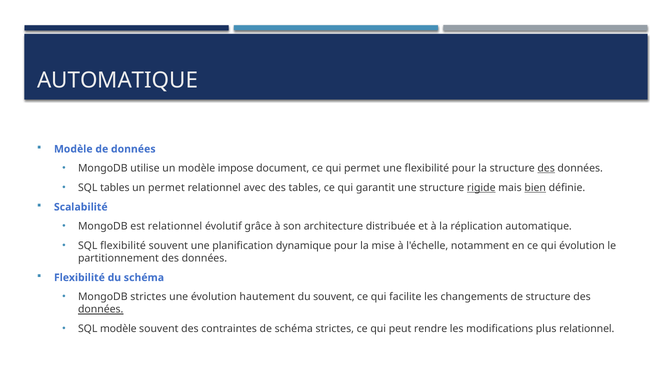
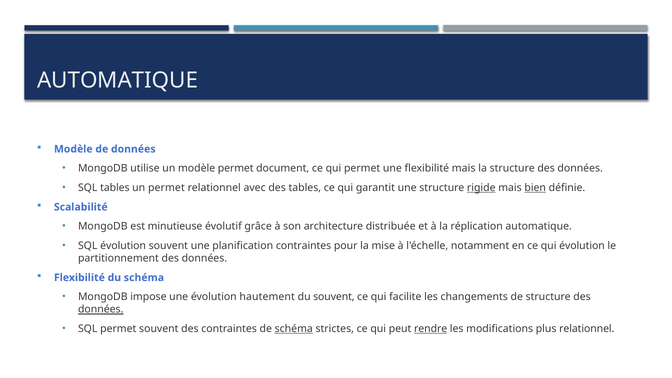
modèle impose: impose -> permet (236, 168)
flexibilité pour: pour -> mais (464, 168)
des underline: present -> none (546, 168)
est relationnel: relationnel -> minutieuse (175, 226)
SQL flexibilité: flexibilité -> évolution (123, 246)
planification dynamique: dynamique -> contraintes (304, 246)
MongoDB strictes: strictes -> impose (148, 297)
SQL modèle: modèle -> permet (118, 329)
schéma underline: none -> present (294, 329)
rendre underline: none -> present (431, 329)
